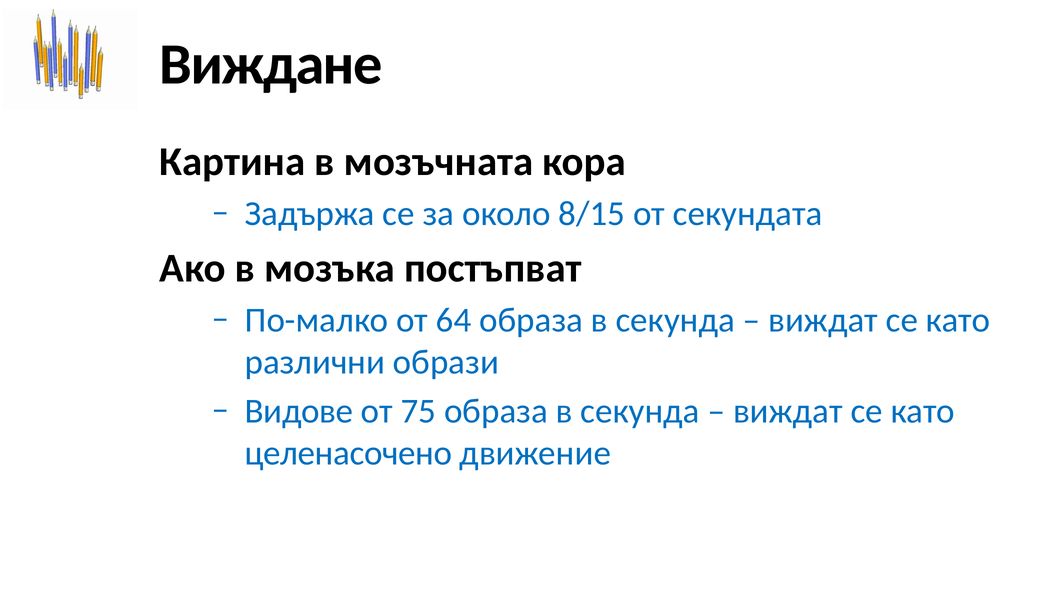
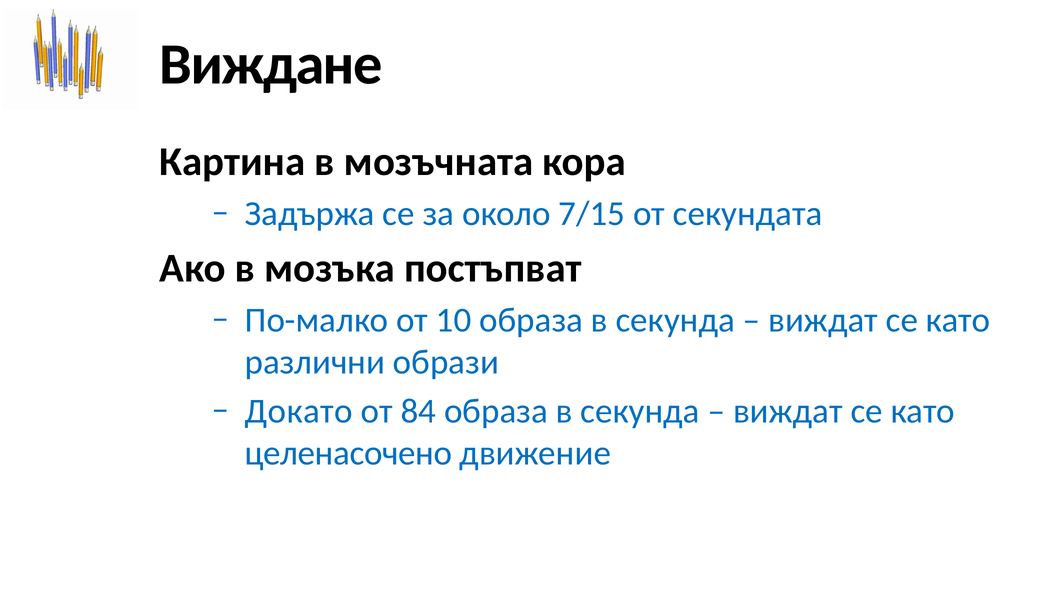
8/15: 8/15 -> 7/15 (592, 214)
64: 64 -> 10 (454, 320)
Видове: Видове -> Докато (299, 411)
75: 75 -> 84 (418, 411)
